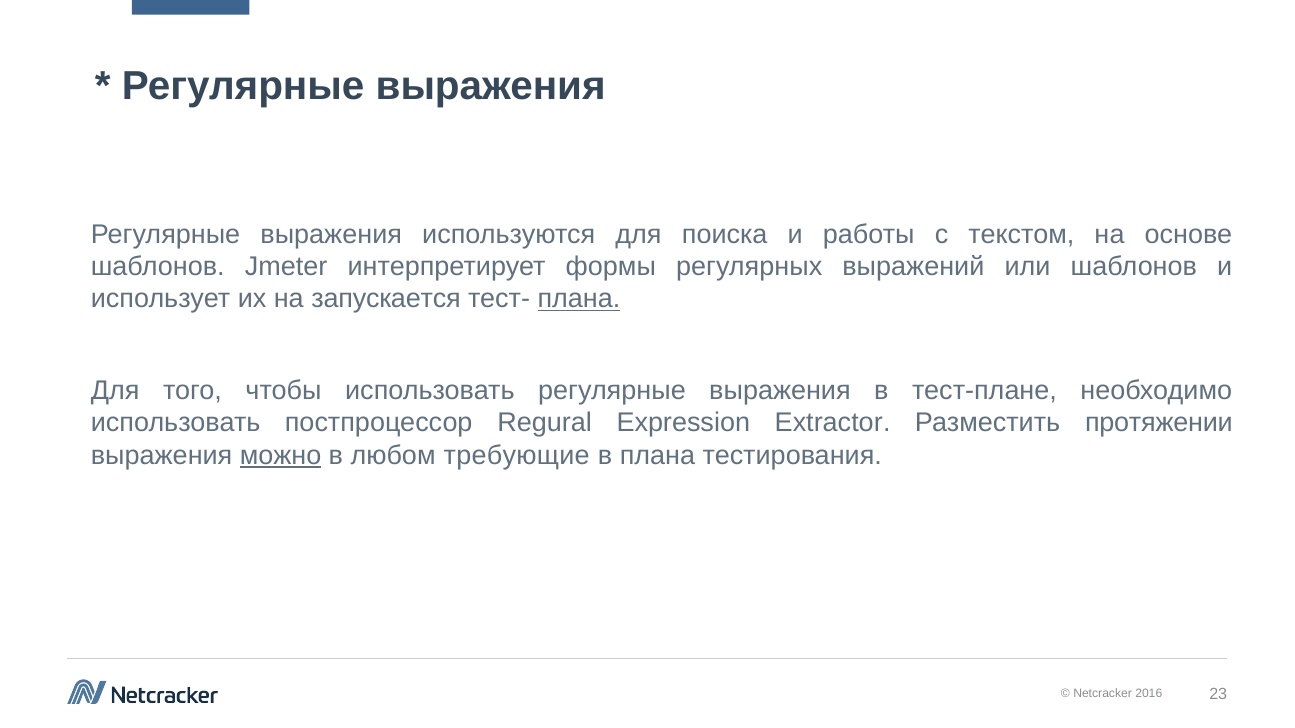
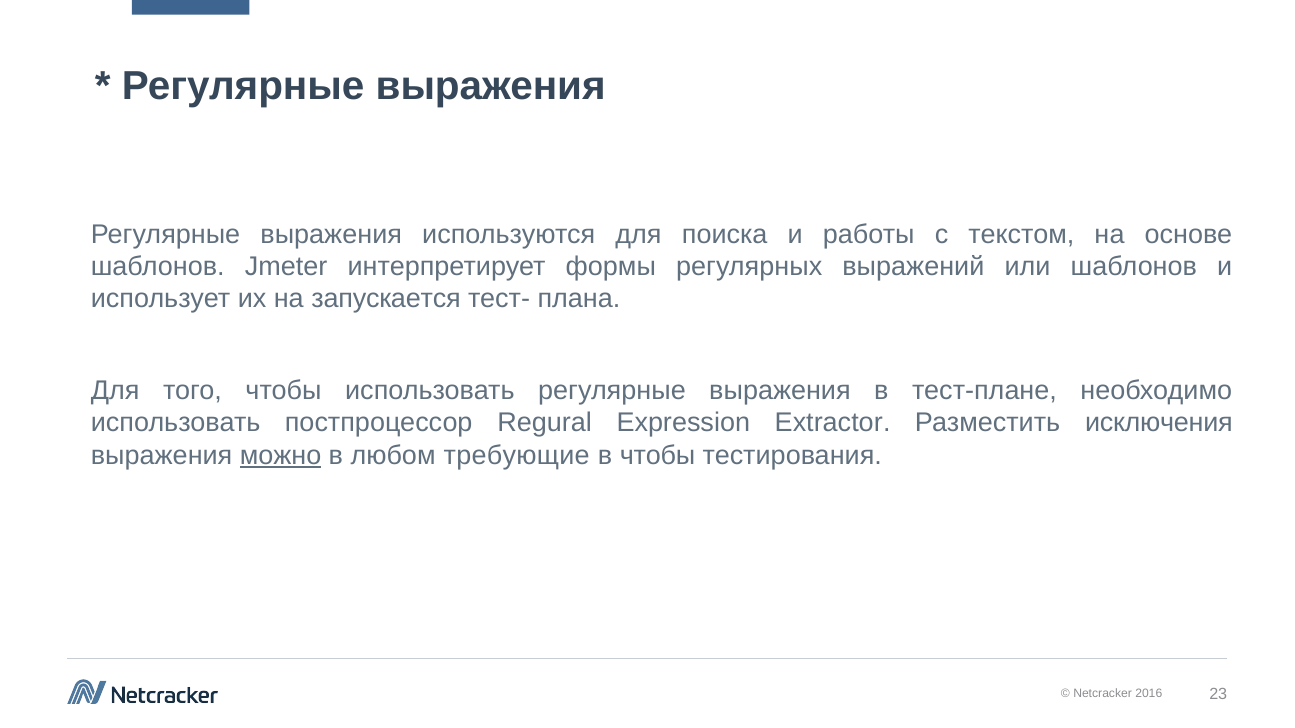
плана underline: present -> none (579, 299)
протяжении: протяжении -> исключения (1159, 423)
в плана: плана -> чтобы (658, 456)
